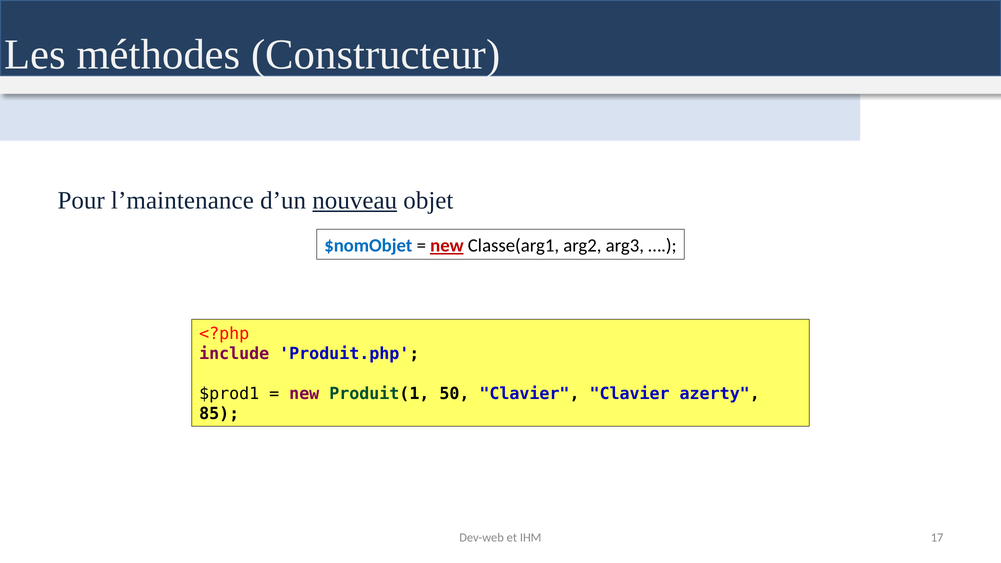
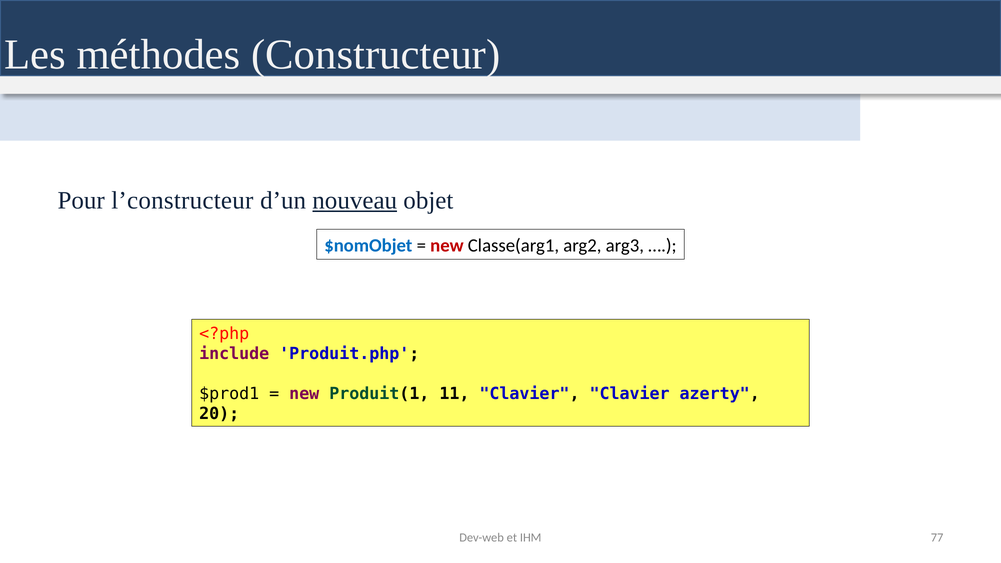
l’maintenance: l’maintenance -> l’constructeur (182, 200)
new underline: present -> none (447, 246)
50: 50 -> 11 (454, 394)
85: 85 -> 20 (219, 414)
17: 17 -> 77 (937, 538)
